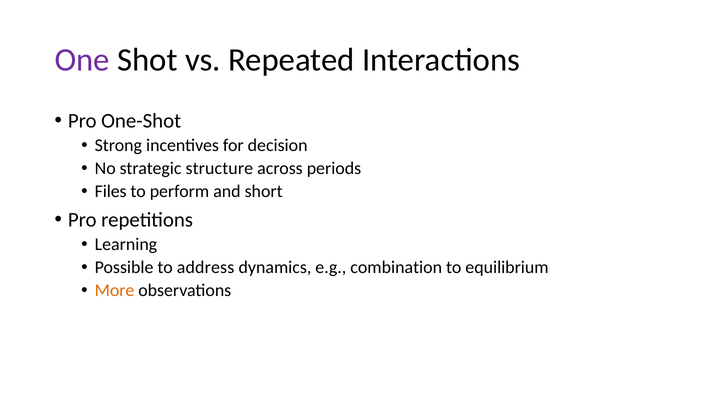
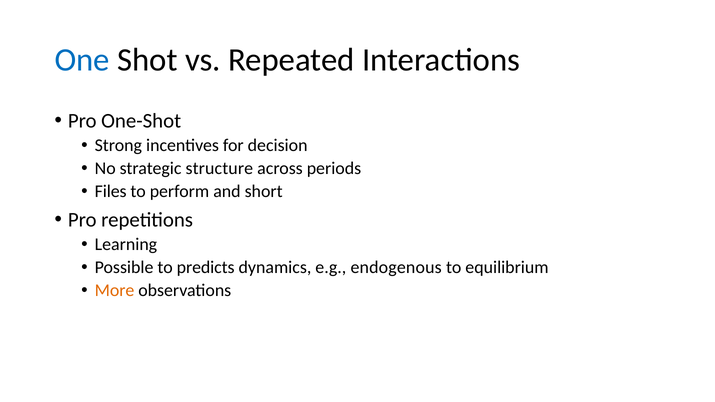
One colour: purple -> blue (82, 60)
address: address -> predicts (206, 267)
combination: combination -> endogenous (396, 267)
